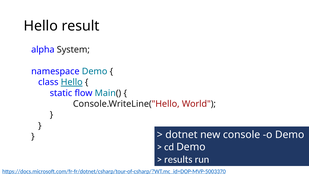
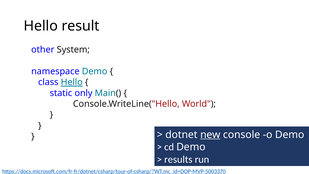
alpha: alpha -> other (43, 50)
flow: flow -> only (84, 93)
new underline: none -> present (210, 134)
